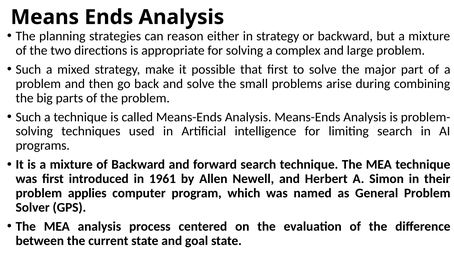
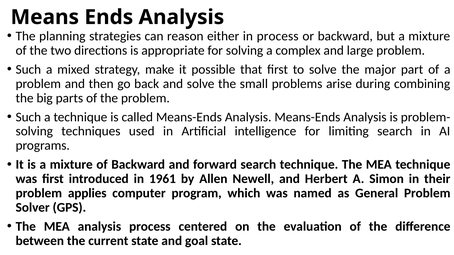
in strategy: strategy -> process (278, 36)
